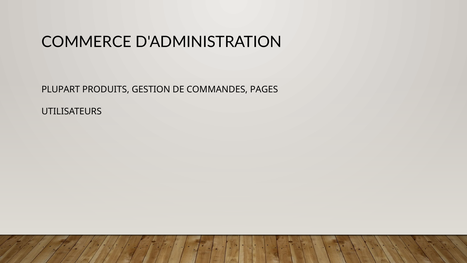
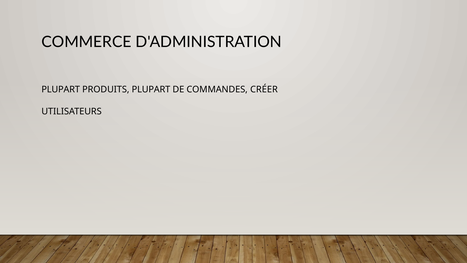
PRODUITS GESTION: GESTION -> PLUPART (151, 89)
PAGES: PAGES -> CRÉER (264, 89)
